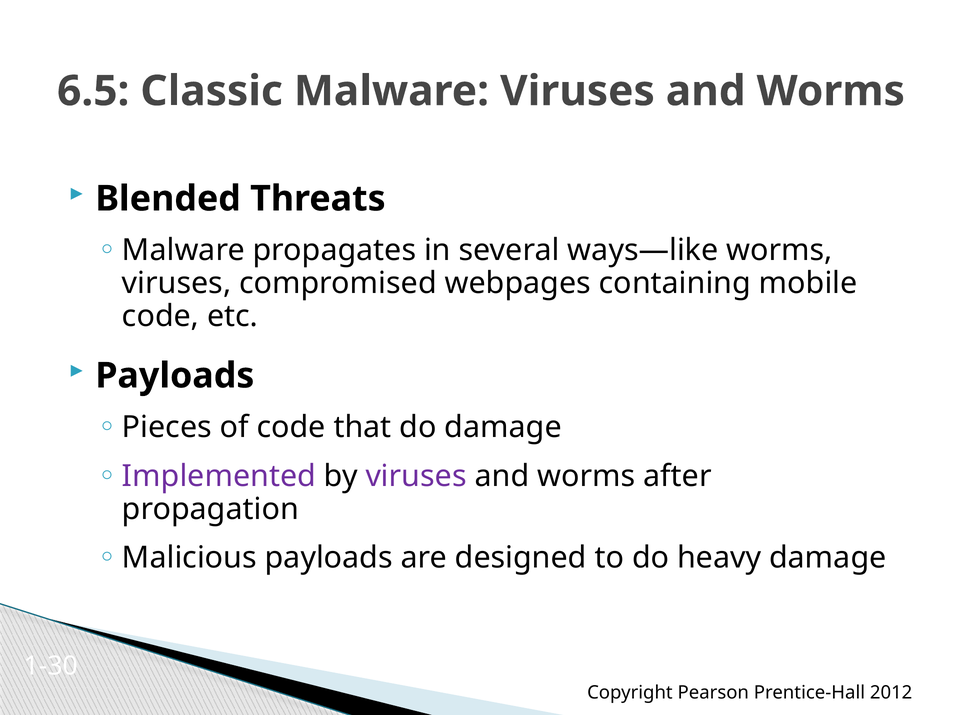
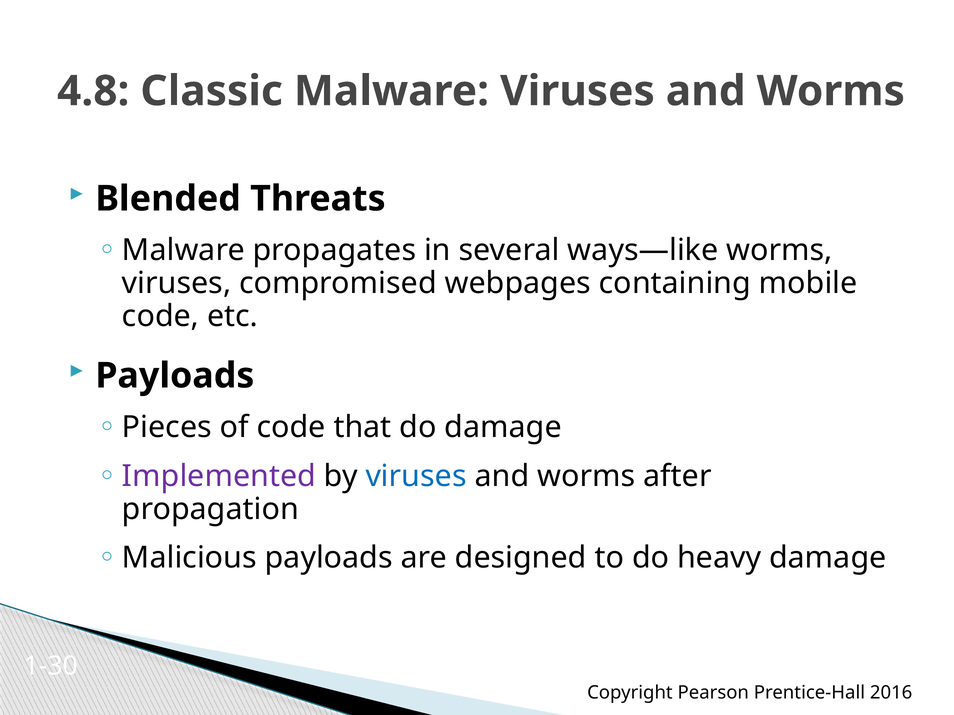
6.5: 6.5 -> 4.8 (93, 91)
viruses colour: purple -> blue (416, 476)
2012: 2012 -> 2016 (891, 693)
